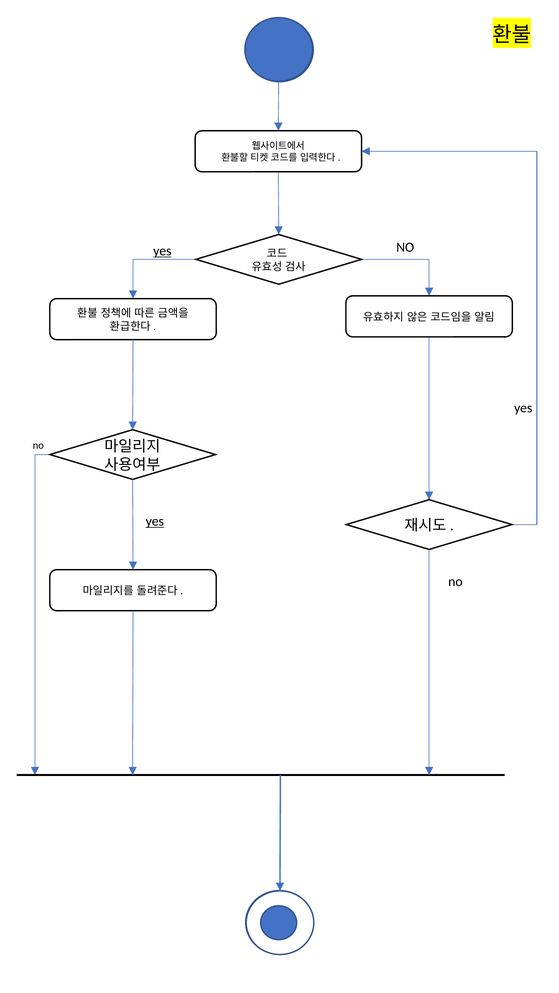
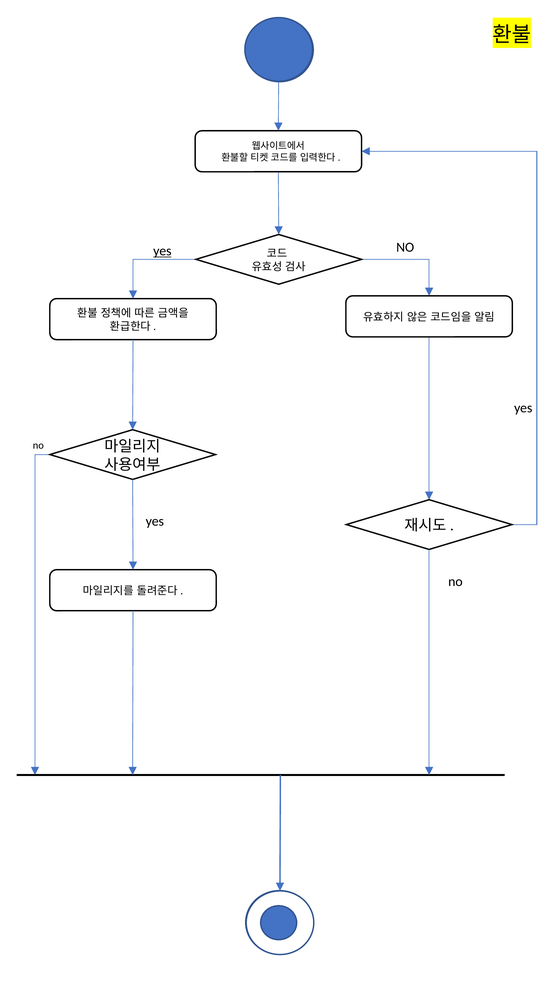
yes underline: present -> none (155, 522)
